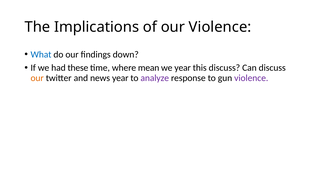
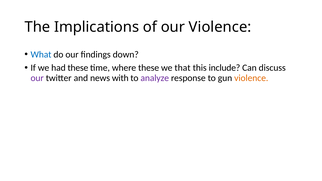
where mean: mean -> these (149, 68)
we year: year -> that (183, 68)
this discuss: discuss -> include (224, 68)
our colour: orange -> purple (37, 78)
news year: year -> with (120, 78)
violence colour: purple -> orange (251, 78)
